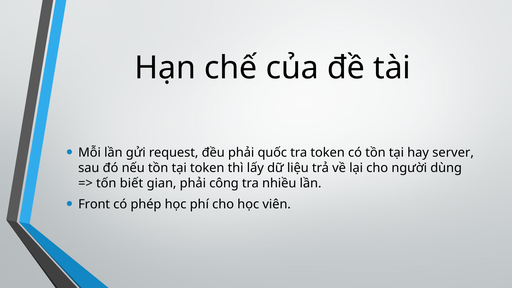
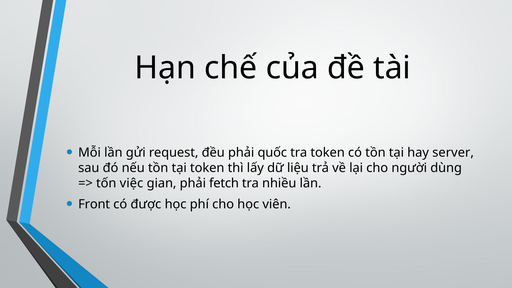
biết: biết -> việc (131, 183)
công: công -> fetch (224, 183)
phép: phép -> được (146, 204)
